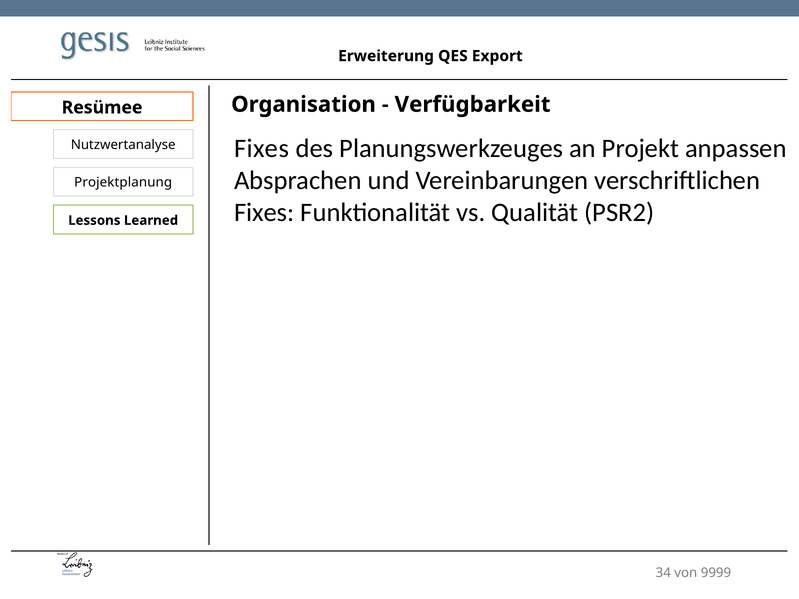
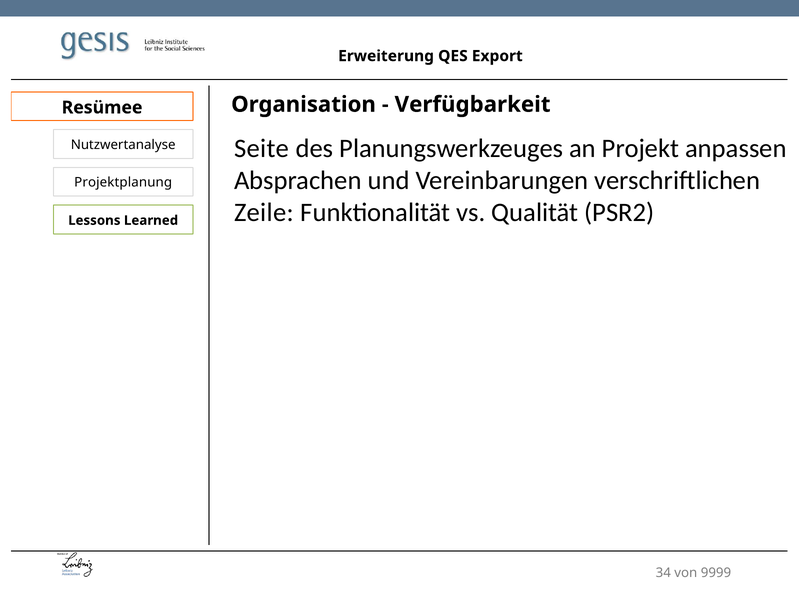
Nutzwertanalyse Fixes: Fixes -> Seite (262, 149)
Fixes: Fixes -> Zeile (264, 213)
